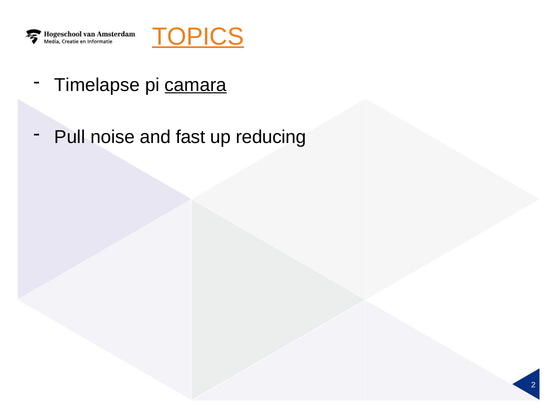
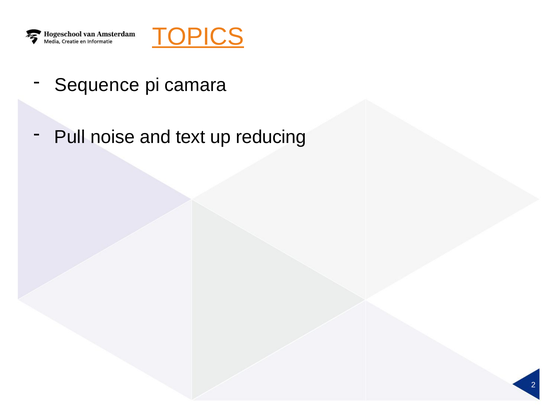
Timelapse: Timelapse -> Sequence (97, 85)
camara underline: present -> none (196, 85)
fast: fast -> text (191, 137)
